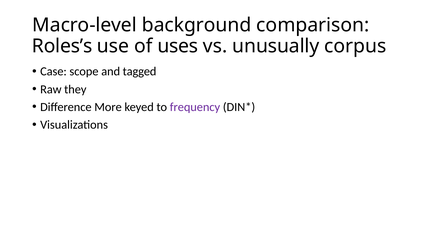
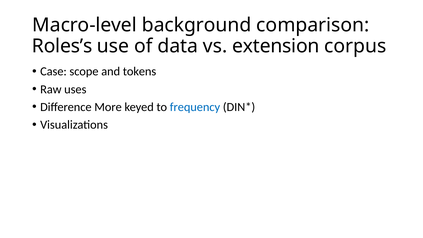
uses: uses -> data (178, 46)
unusually: unusually -> extension (276, 46)
tagged: tagged -> tokens (140, 72)
they: they -> uses (75, 89)
frequency colour: purple -> blue (195, 107)
